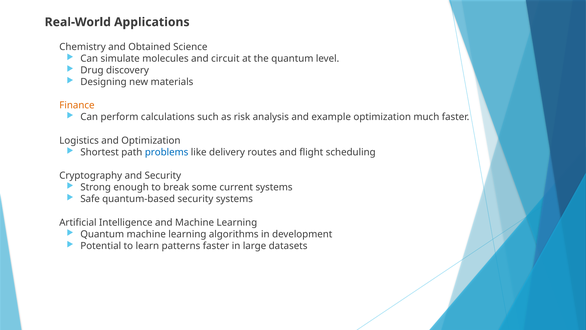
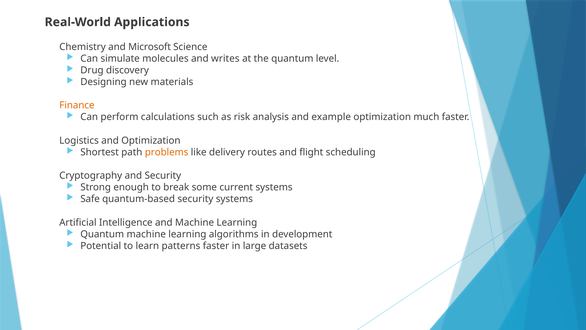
Obtained: Obtained -> Microsoft (150, 47)
circuit: circuit -> writes (225, 58)
problems colour: blue -> orange (167, 152)
